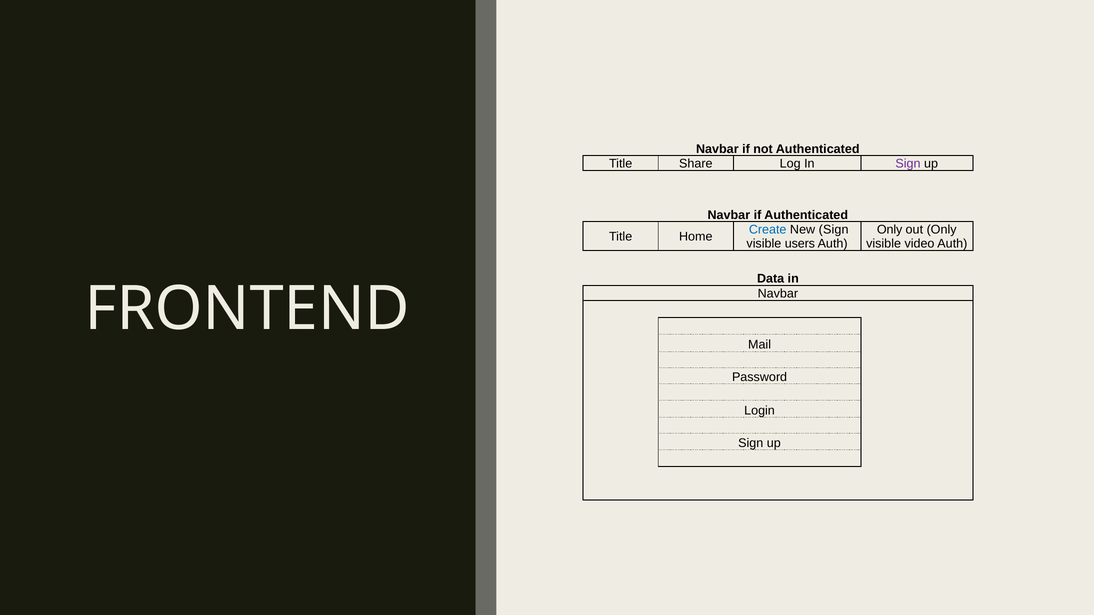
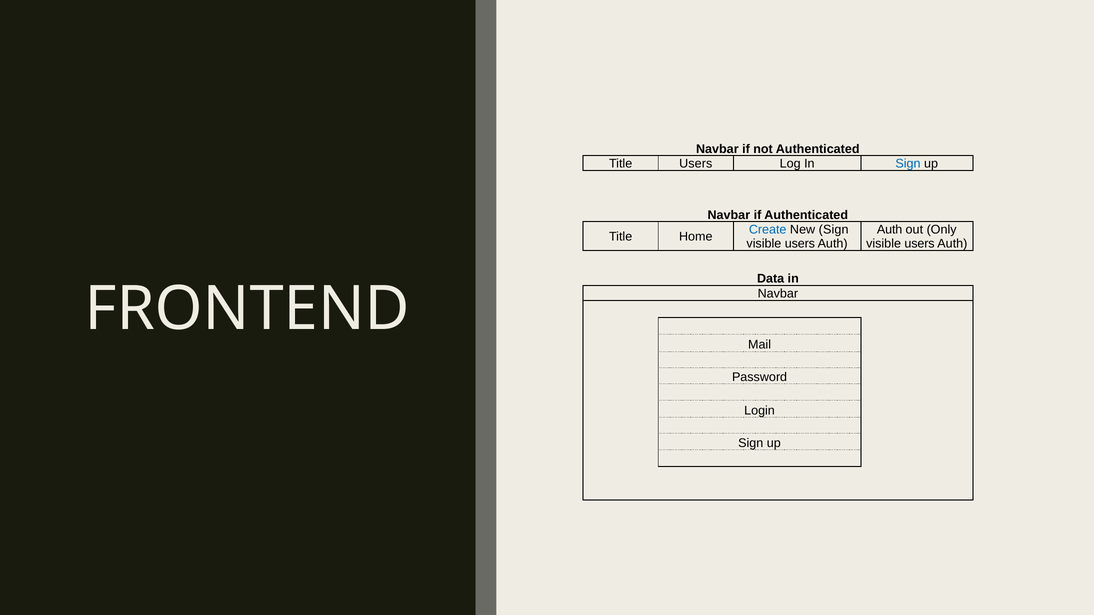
Title Share: Share -> Users (696, 164)
Sign colour: purple -> blue (908, 164)
Only: Only -> Auth (890, 230)
video: video -> users (920, 244)
